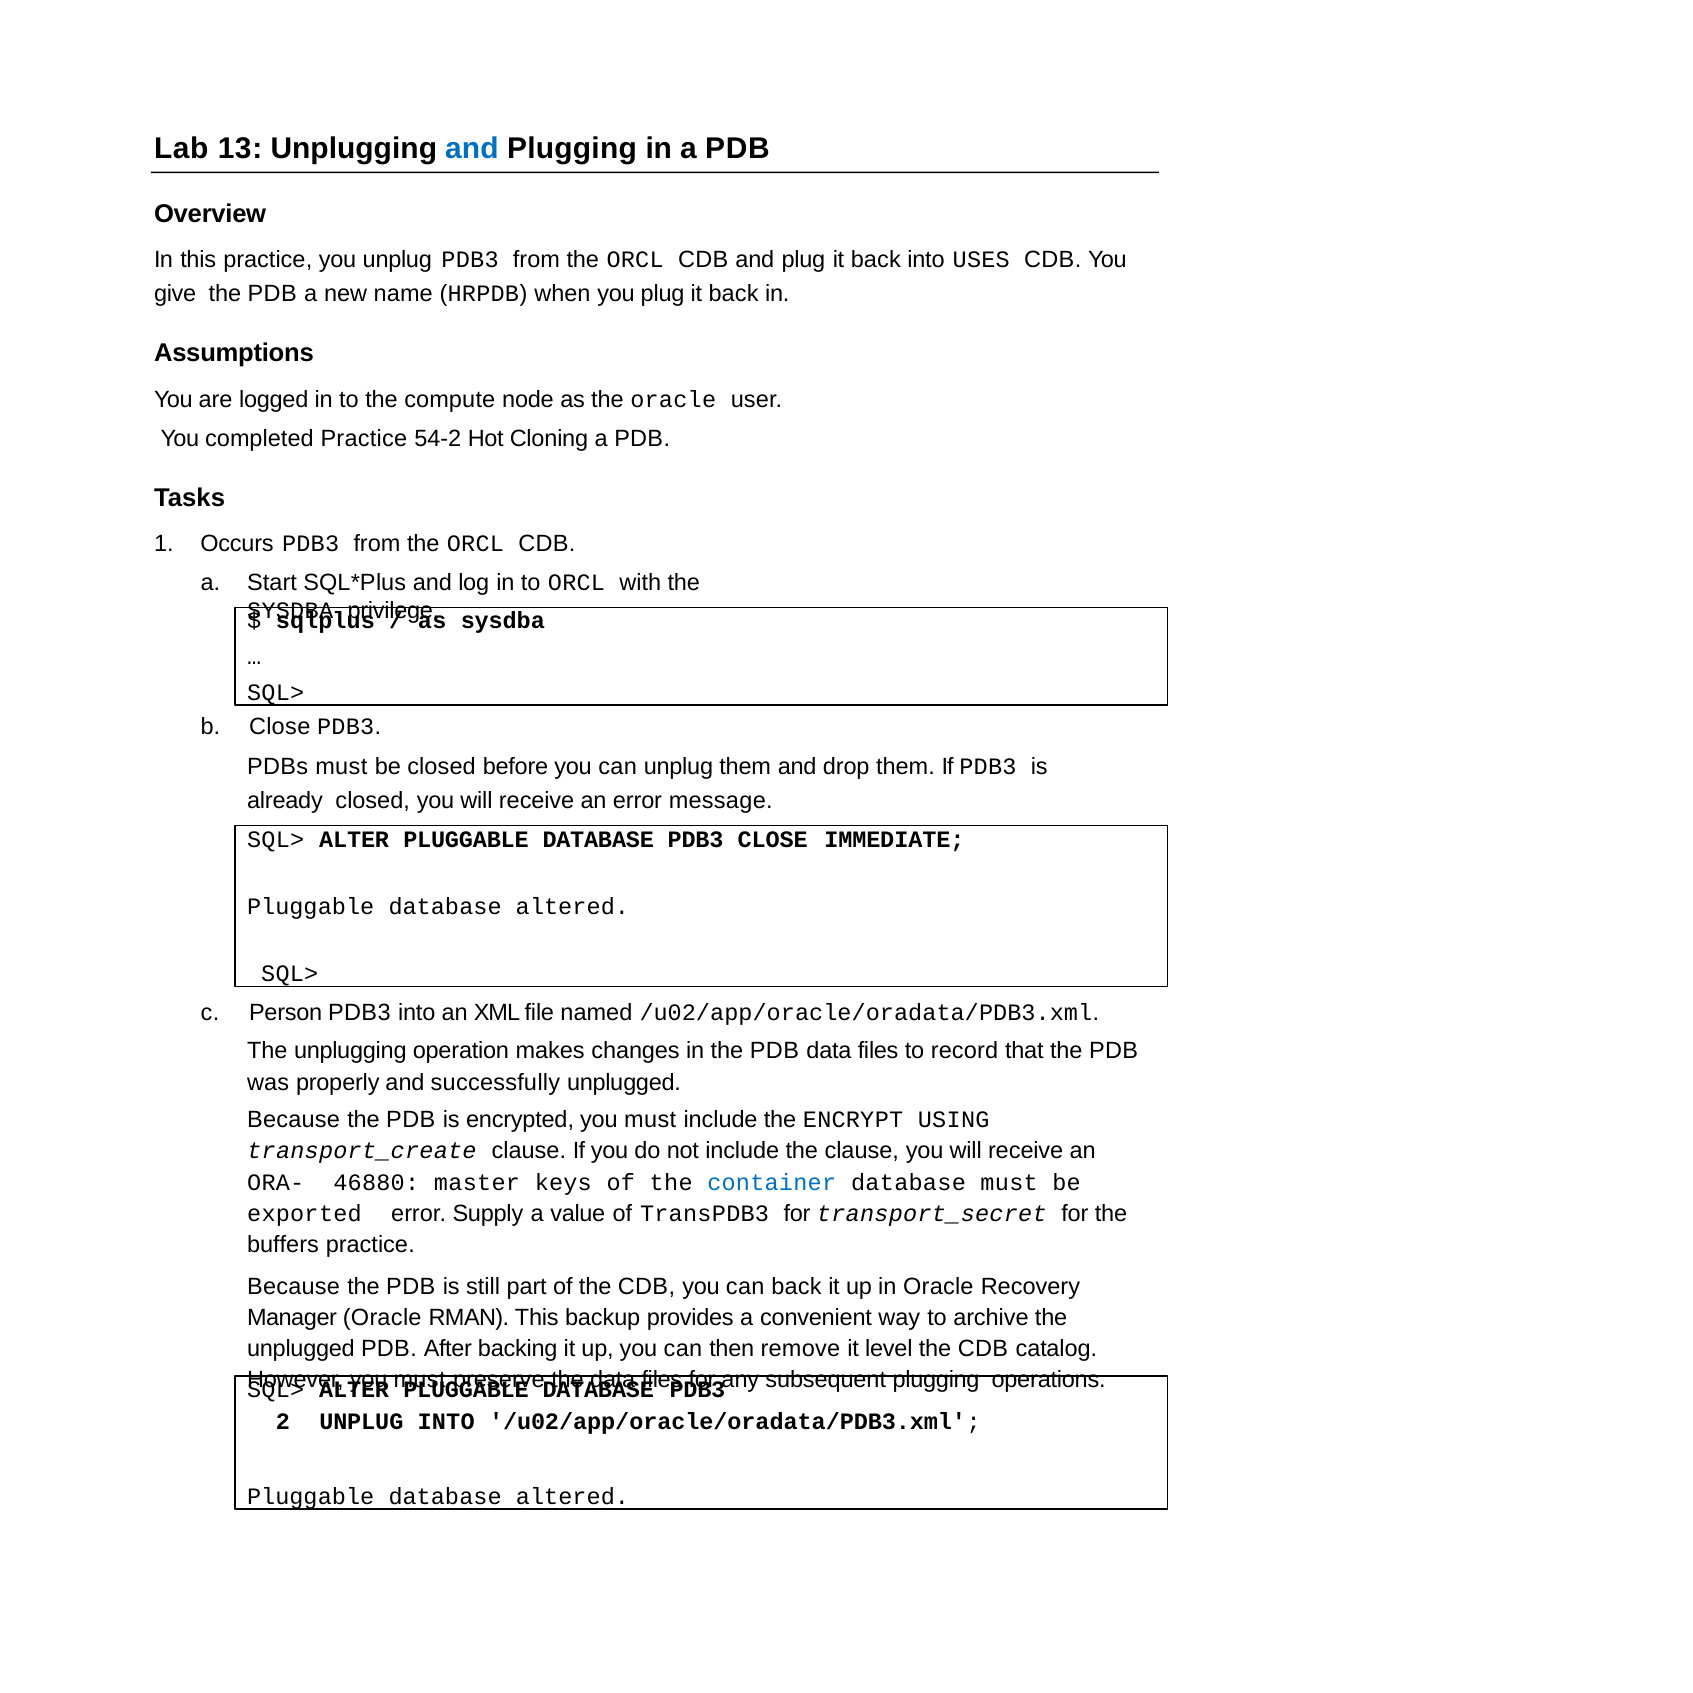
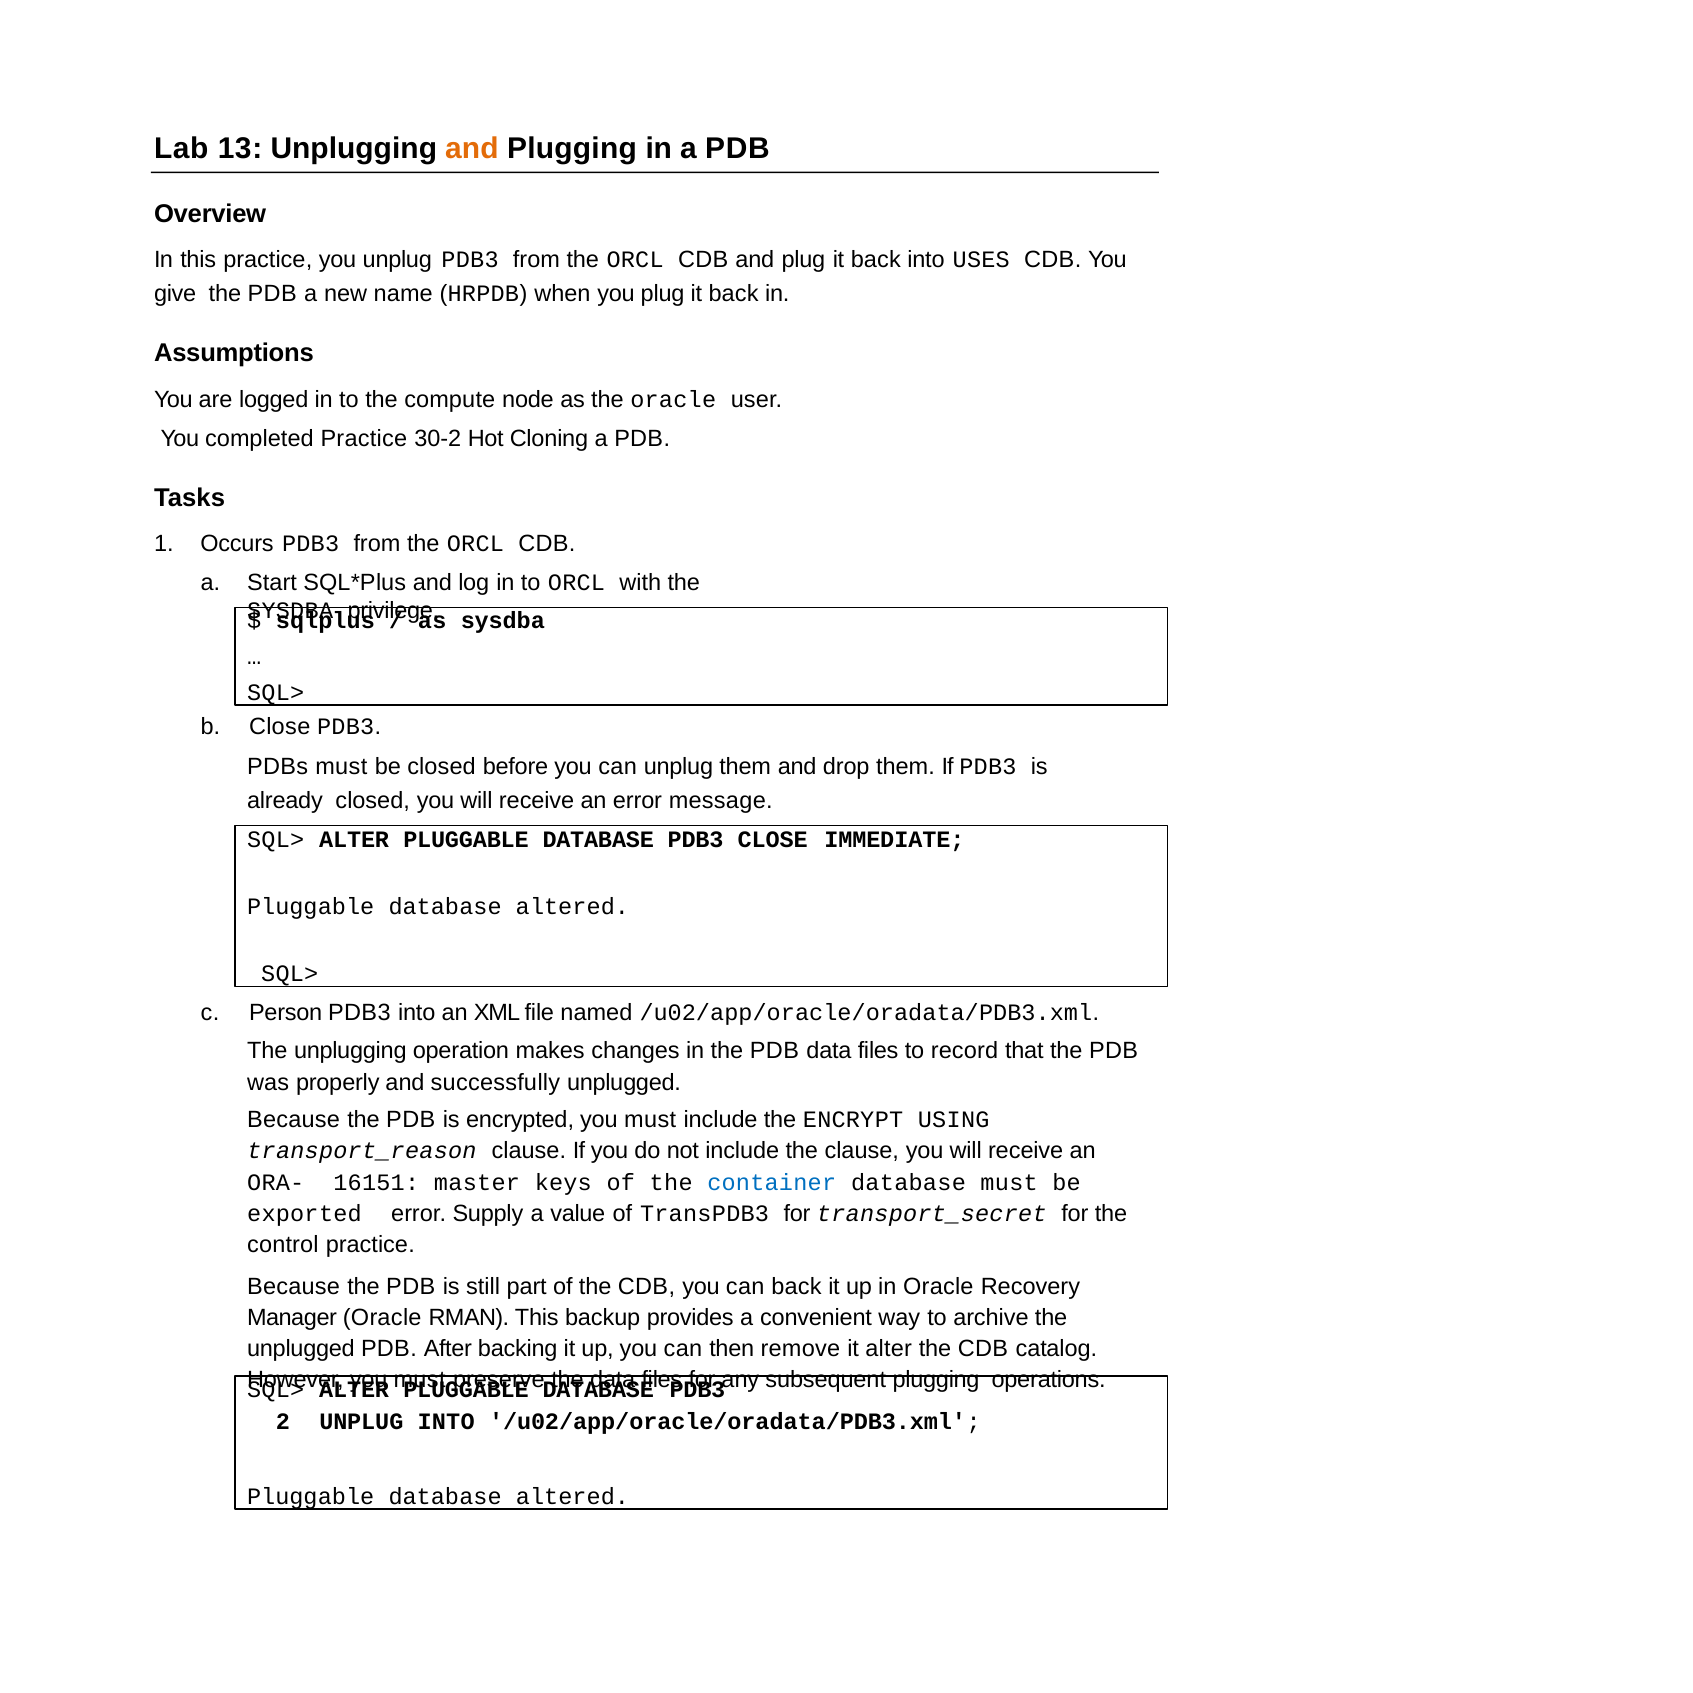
and colour: blue -> orange (472, 149)
54-2: 54-2 -> 30-2 (438, 439)
transport_create: transport_create -> transport_reason (362, 1151)
46880: 46880 -> 16151 (376, 1182)
buffers: buffers -> control (283, 1245)
it level: level -> alter (889, 1349)
